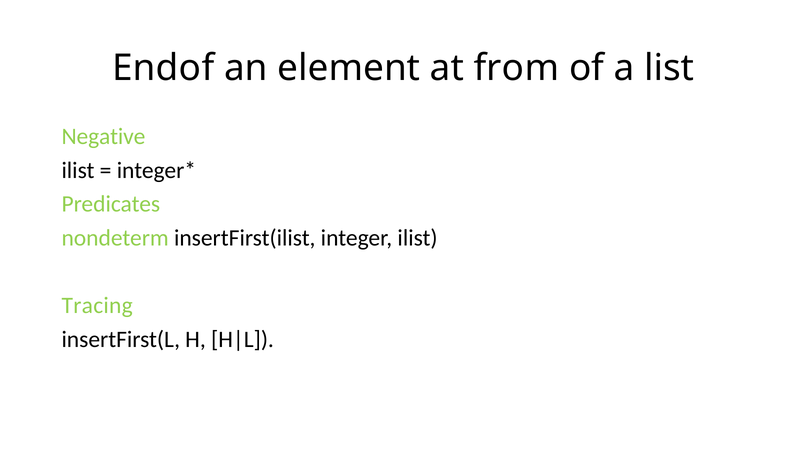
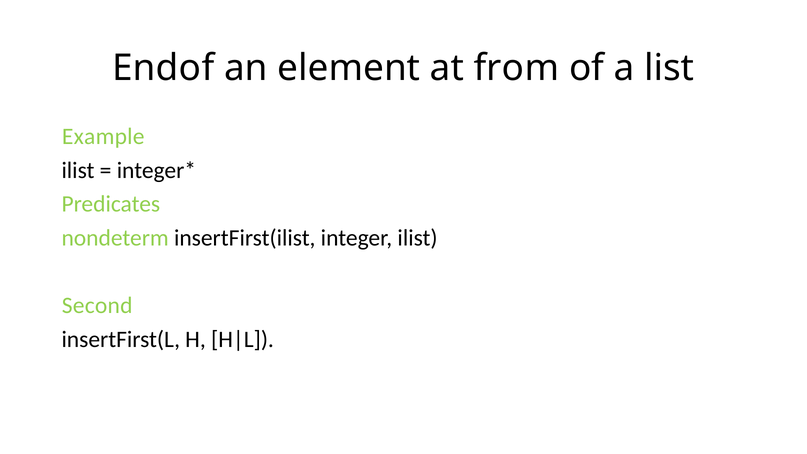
Negative: Negative -> Example (103, 136)
Tracing: Tracing -> Second (97, 306)
